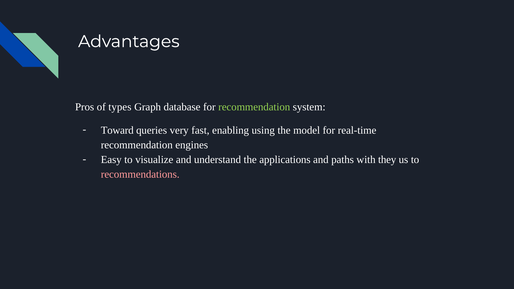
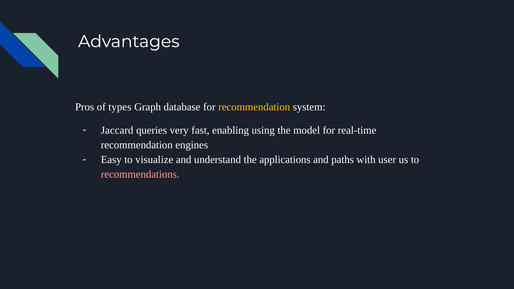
recommendation colour: light green -> yellow (254, 107)
Toward: Toward -> Jaccard (117, 130)
they: they -> user (387, 160)
